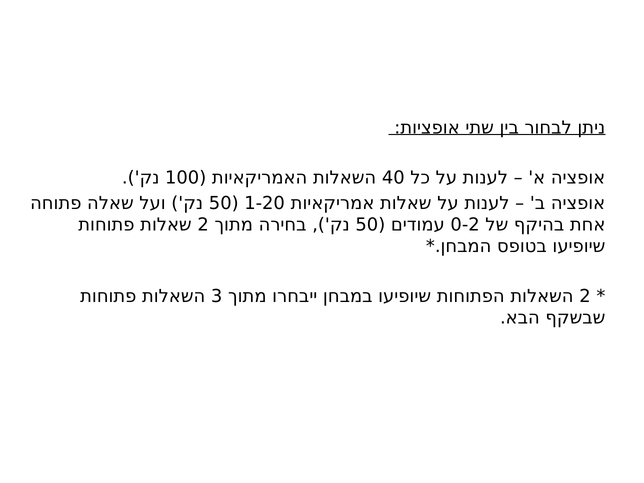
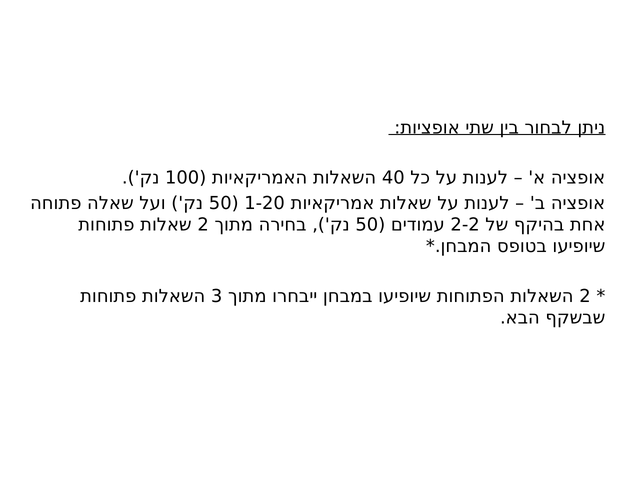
0-2: 0-2 -> 2-2 (465, 225)
